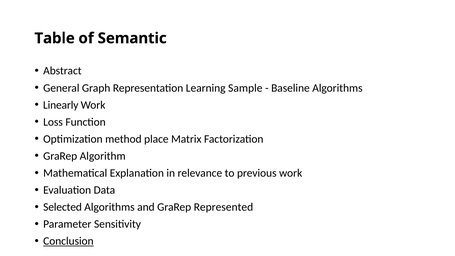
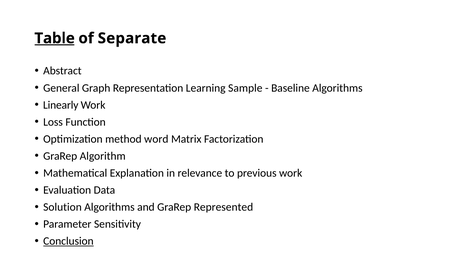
Table underline: none -> present (55, 38)
Semantic: Semantic -> Separate (132, 38)
place: place -> word (156, 139)
Selected: Selected -> Solution (62, 207)
